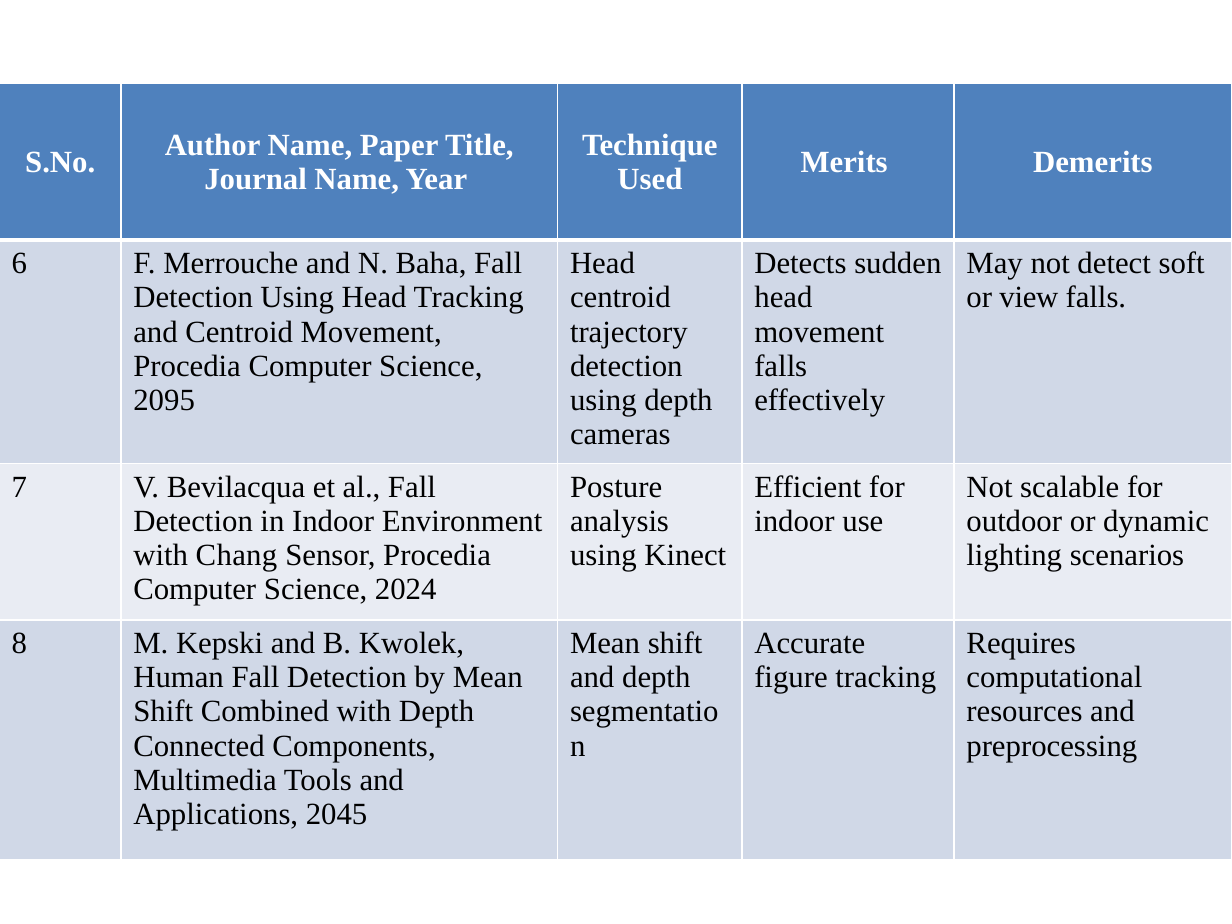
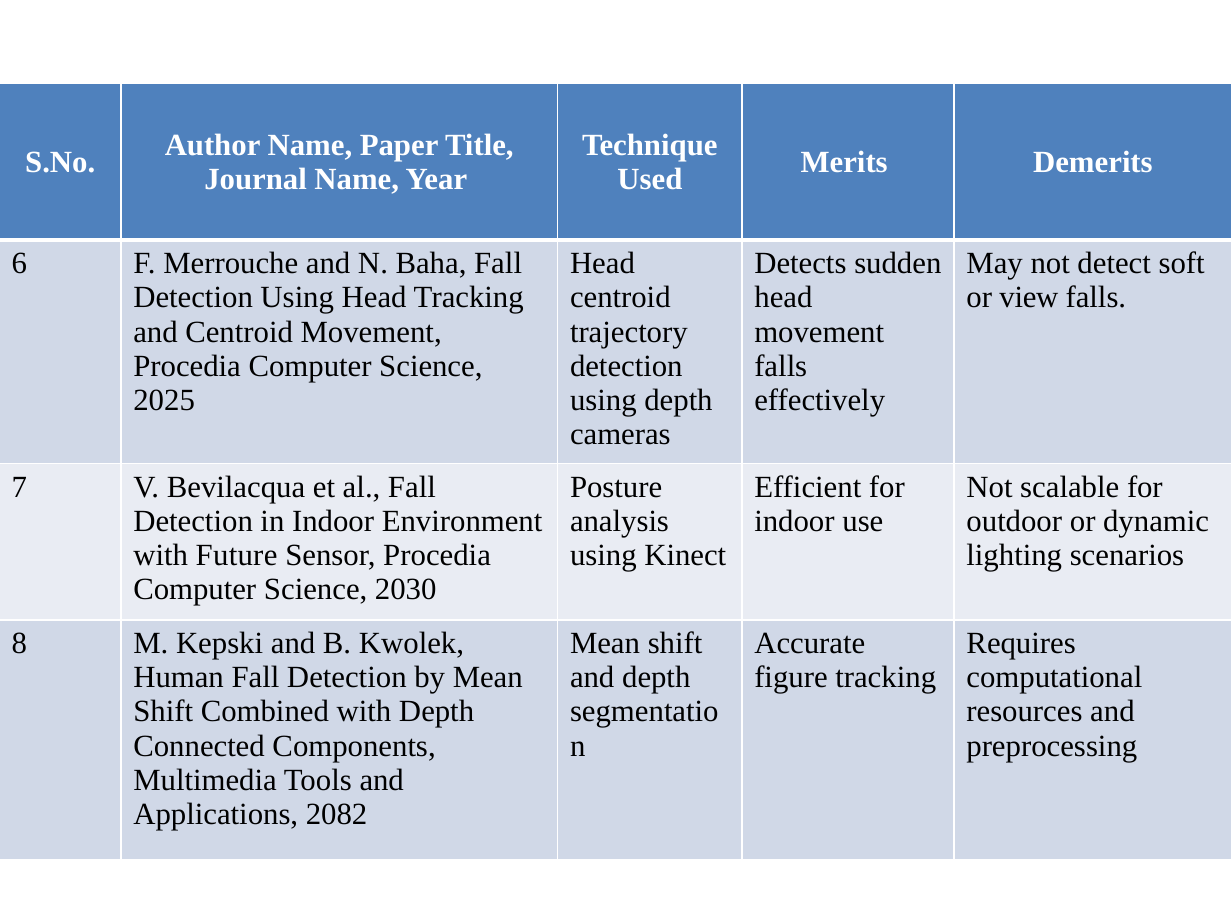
2095: 2095 -> 2025 (164, 400)
Chang: Chang -> Future (237, 555)
2024: 2024 -> 2030 (406, 589)
2045: 2045 -> 2082 (337, 814)
